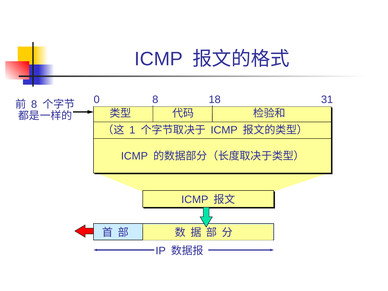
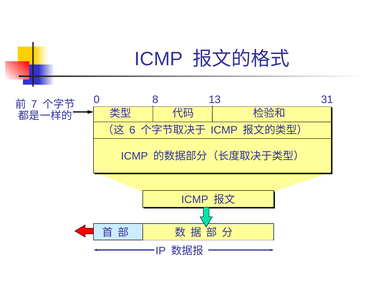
18: 18 -> 13 (215, 100)
8: 8 -> 7 (34, 104)
1: 1 -> 6 (132, 130)
